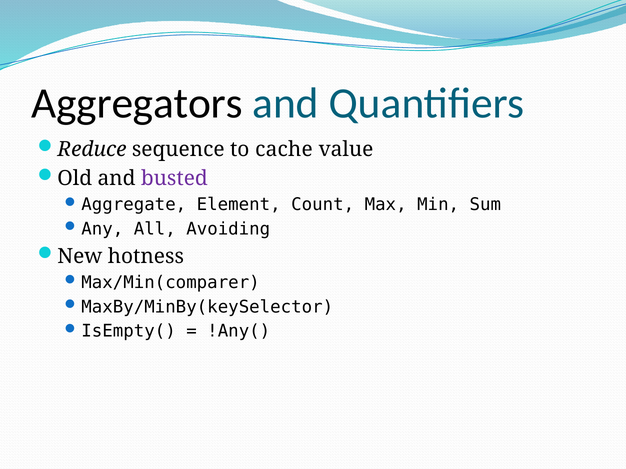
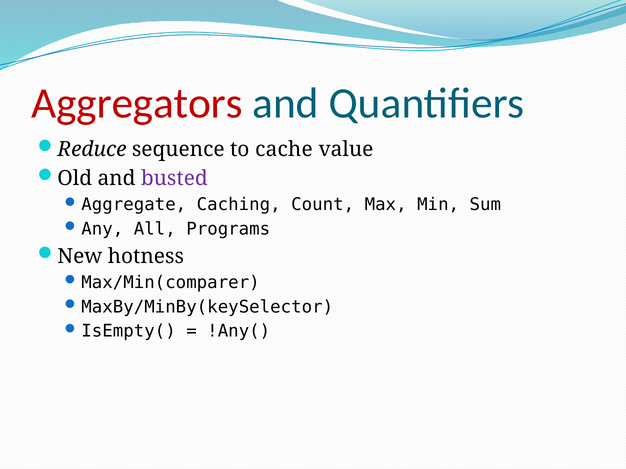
Aggregators colour: black -> red (137, 103)
Element: Element -> Caching (239, 205)
Avoiding: Avoiding -> Programs (228, 229)
